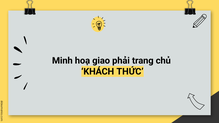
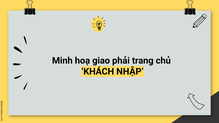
THỨC: THỨC -> NHẬP (130, 72)
